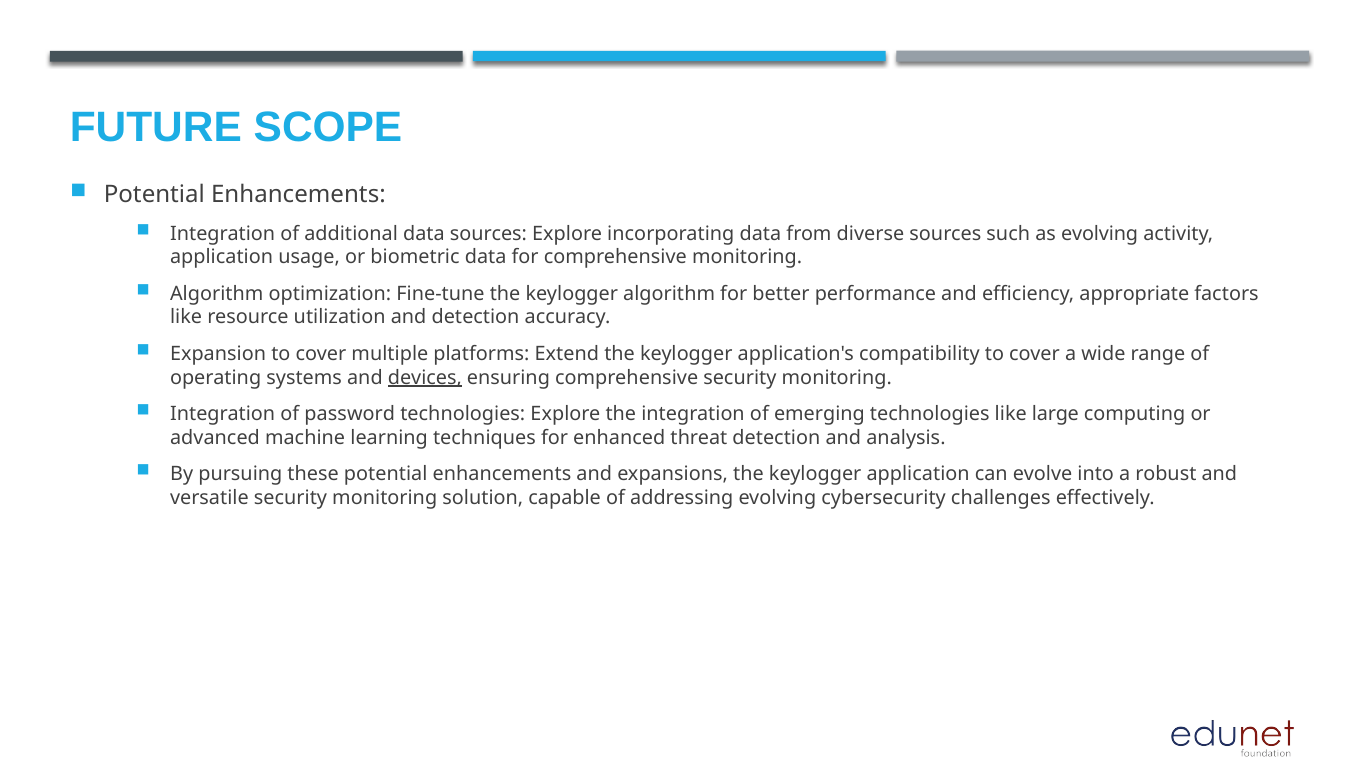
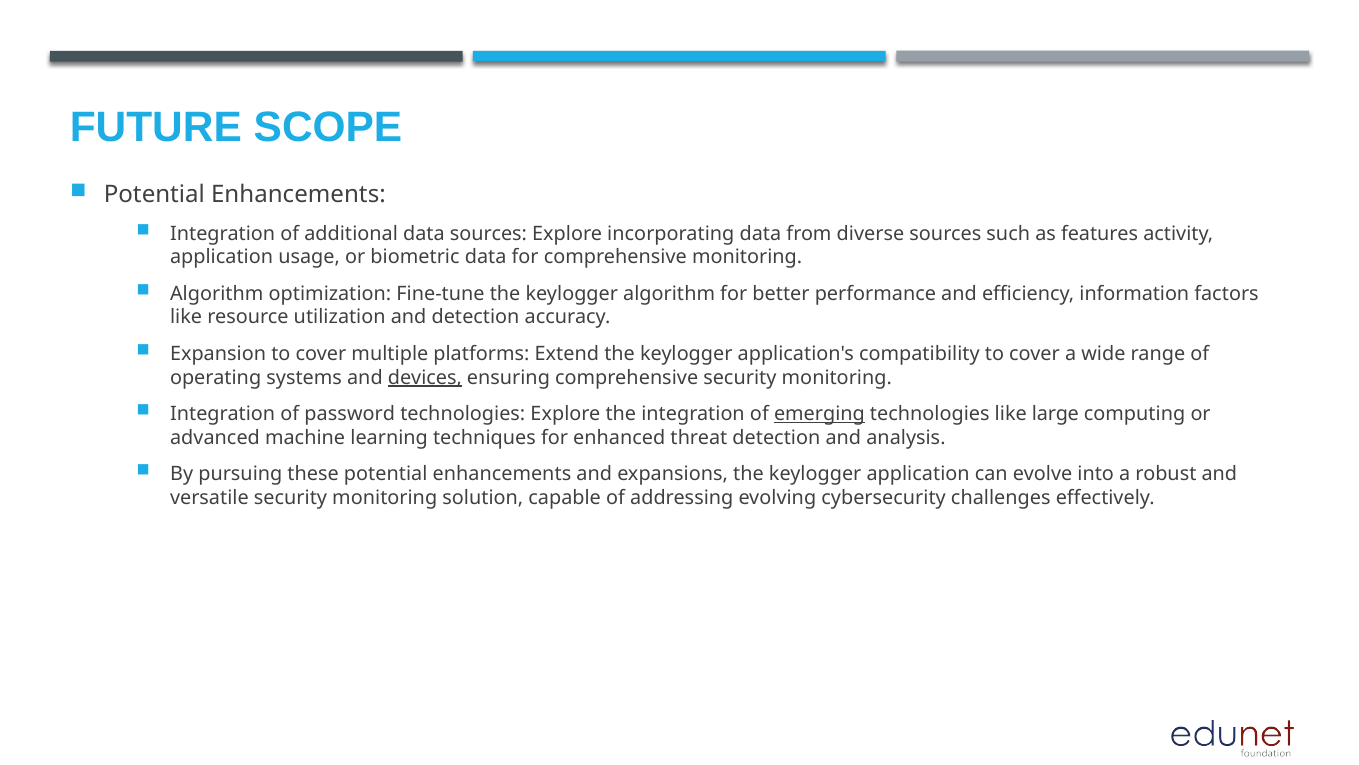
as evolving: evolving -> features (1100, 233)
appropriate: appropriate -> information (1134, 293)
emerging underline: none -> present (819, 414)
